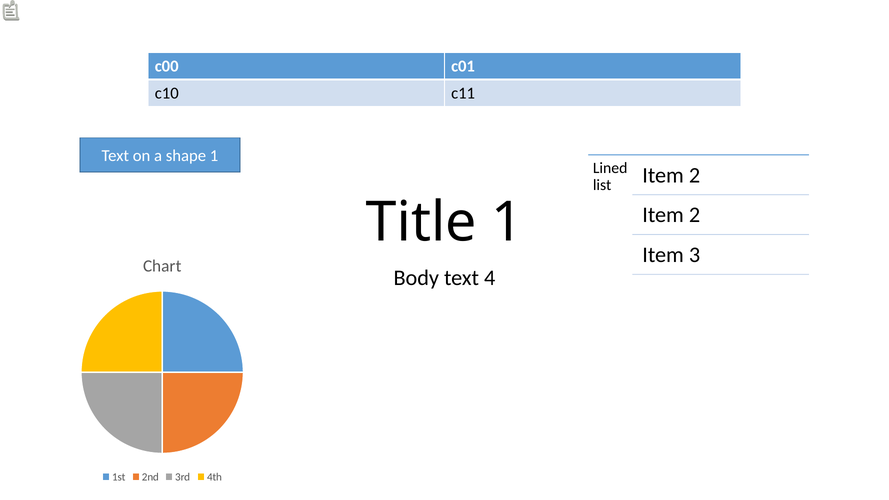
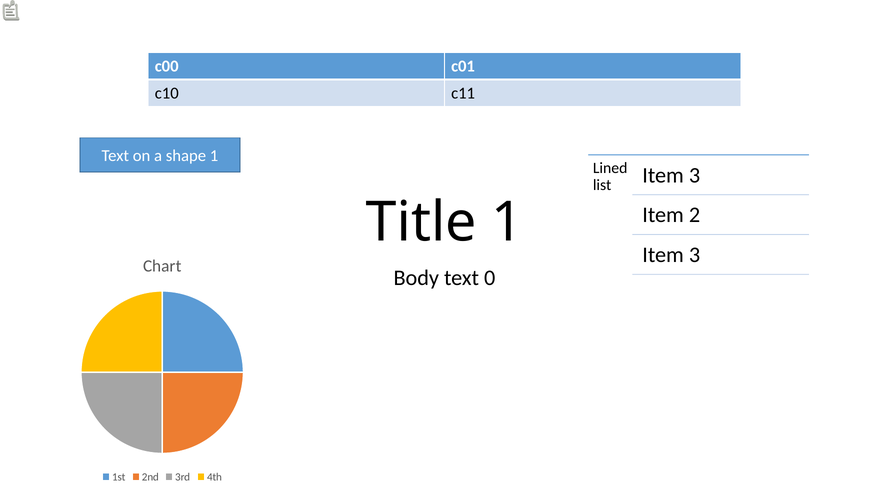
2: 2 -> 3 (695, 175)
4: 4 -> 0 (490, 278)
